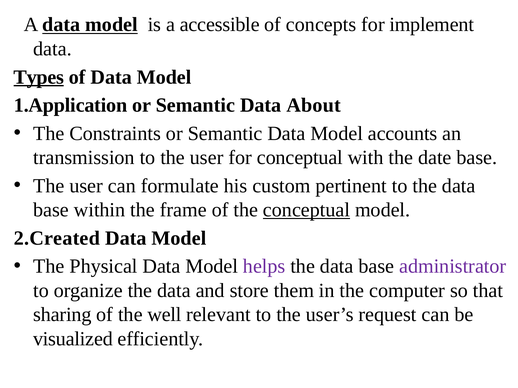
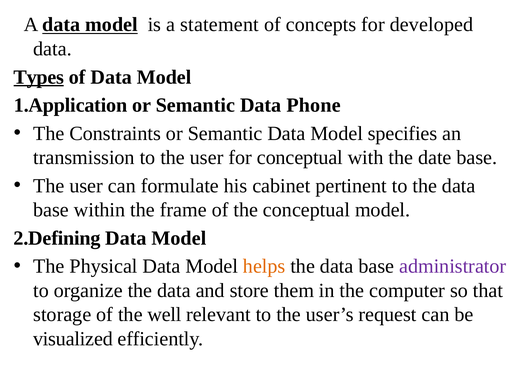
accessible: accessible -> statement (220, 25)
implement: implement -> developed (432, 25)
About: About -> Phone (314, 105)
accounts: accounts -> specifies (403, 134)
custom: custom -> cabinet (281, 186)
conceptual underline: present -> none (307, 210)
2.Created: 2.Created -> 2.Defining (57, 238)
helps colour: purple -> orange (264, 267)
sharing: sharing -> storage (62, 315)
